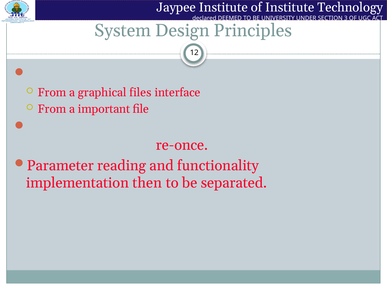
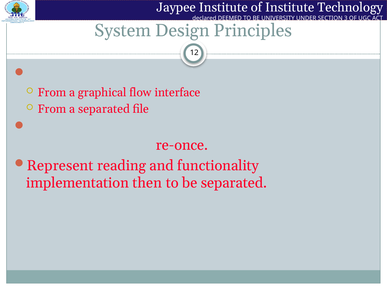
files: files -> flow (140, 92)
a important: important -> separated (104, 109)
Parameter: Parameter -> Represent (60, 166)
